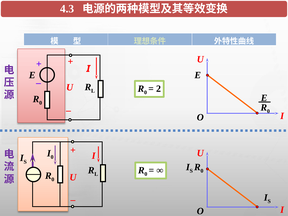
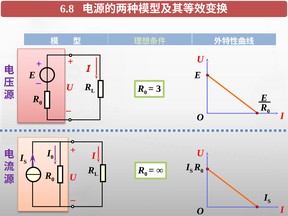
4.3: 4.3 -> 6.8 (67, 9)
2: 2 -> 3 (159, 89)
